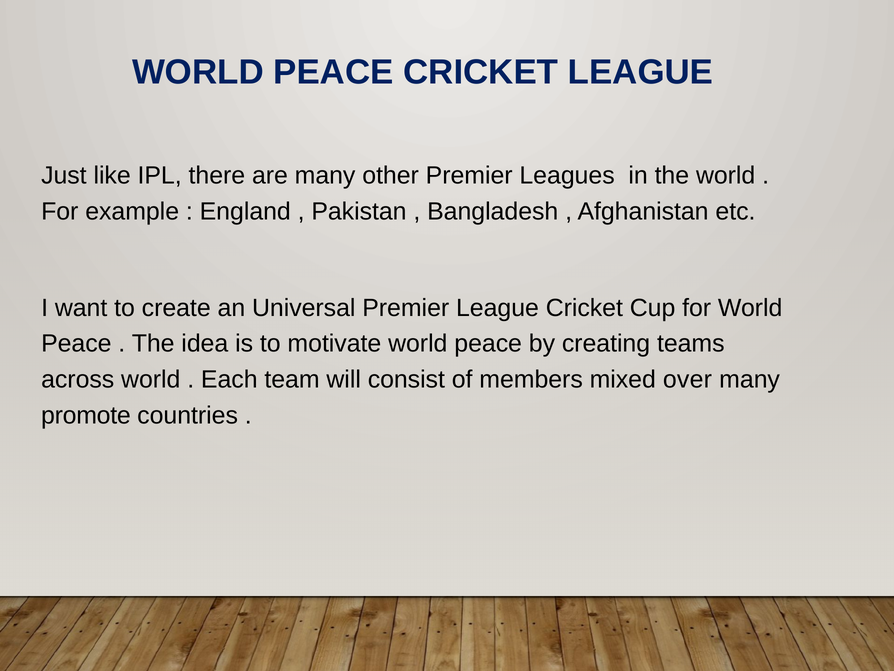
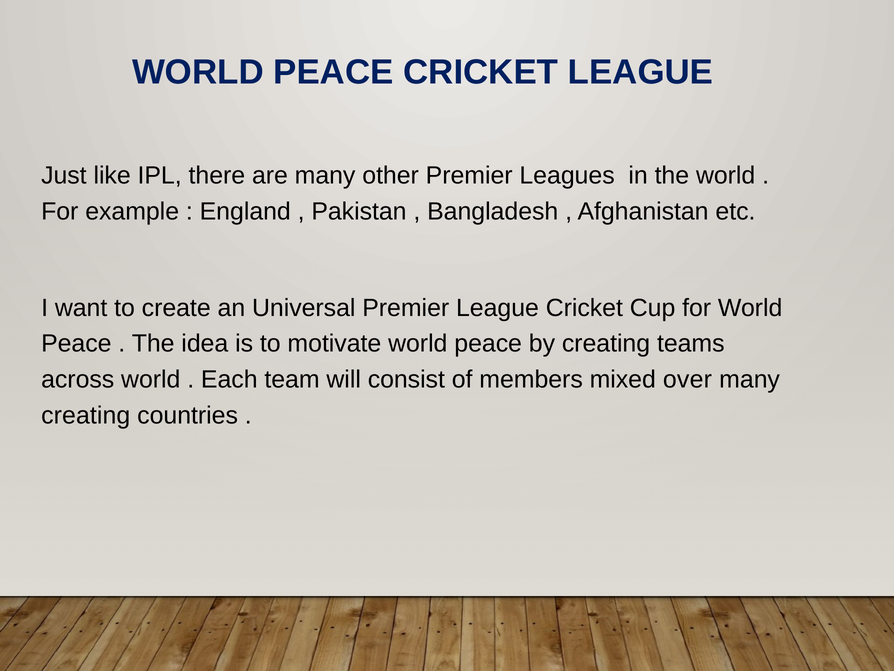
promote: promote -> creating (86, 415)
